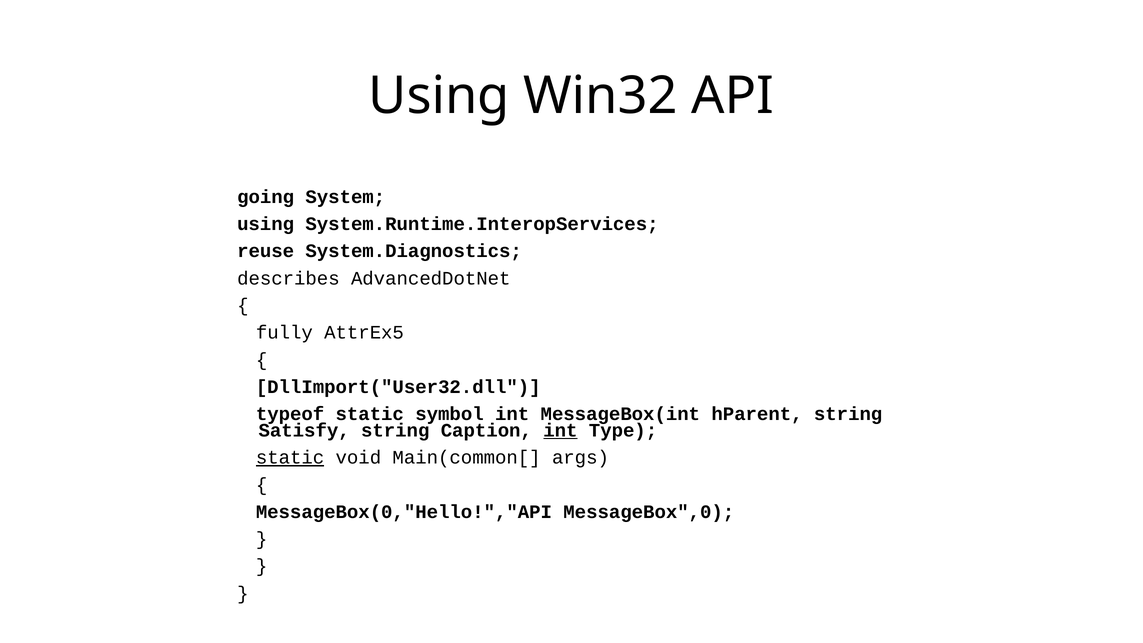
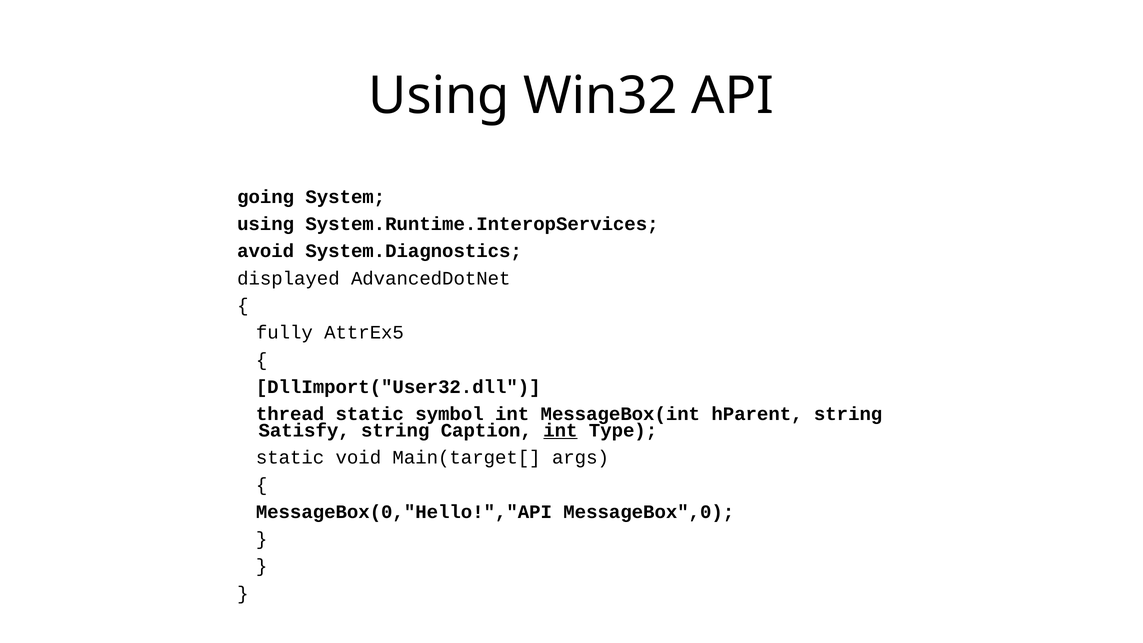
reuse: reuse -> avoid (266, 251)
describes: describes -> displayed (288, 278)
typeof: typeof -> thread (290, 414)
static underline: present -> none (290, 458)
Main(common[: Main(common[ -> Main(target[ (467, 458)
